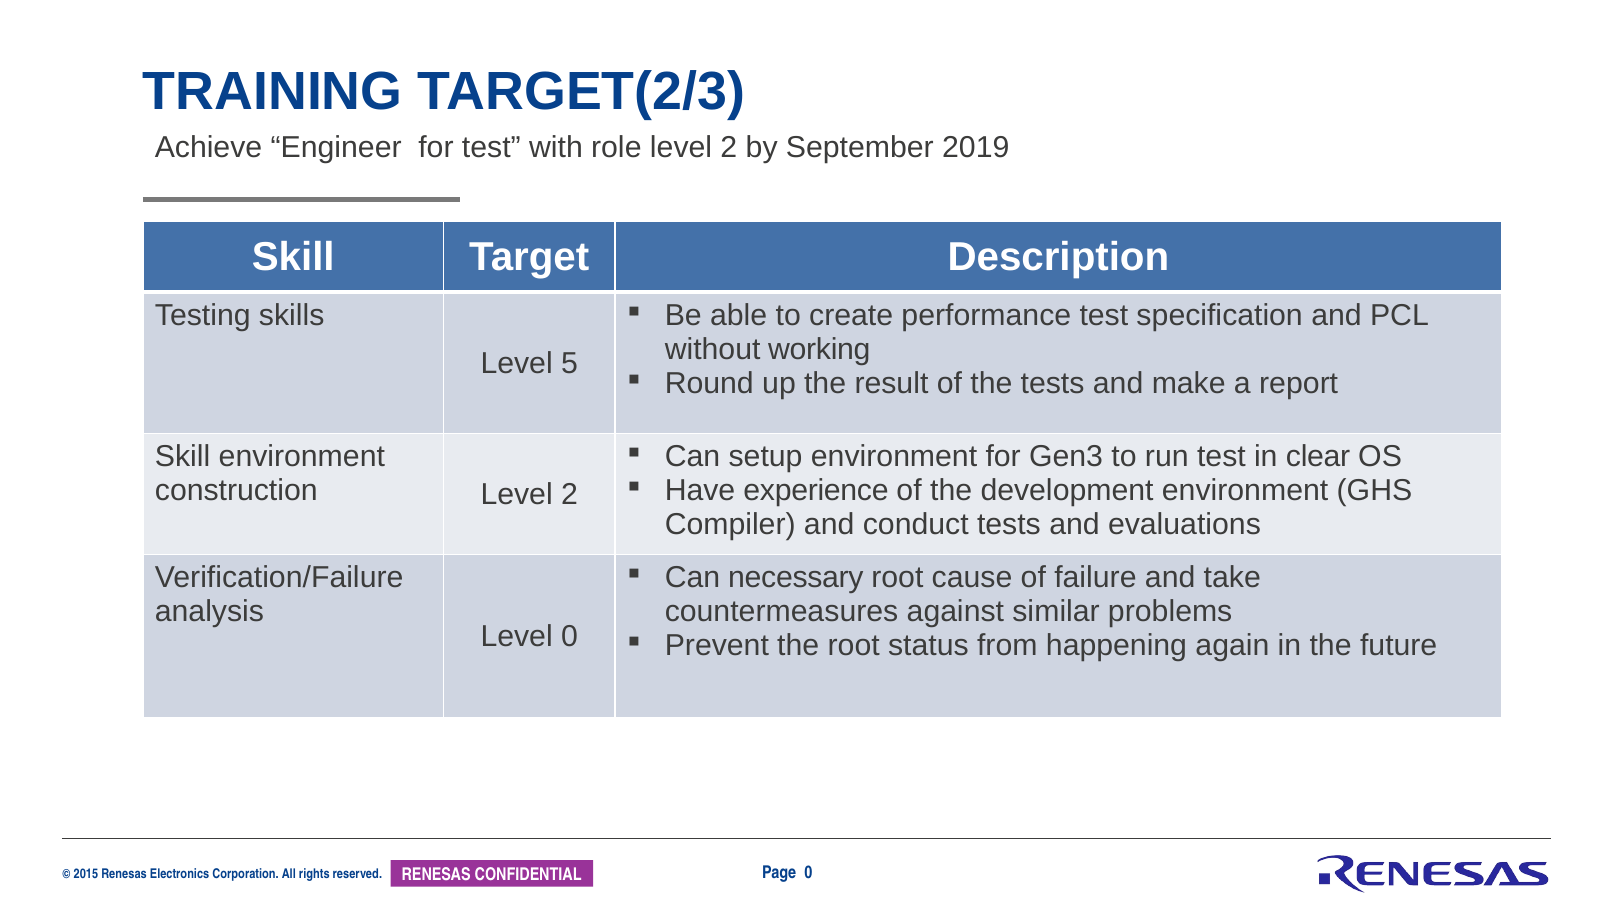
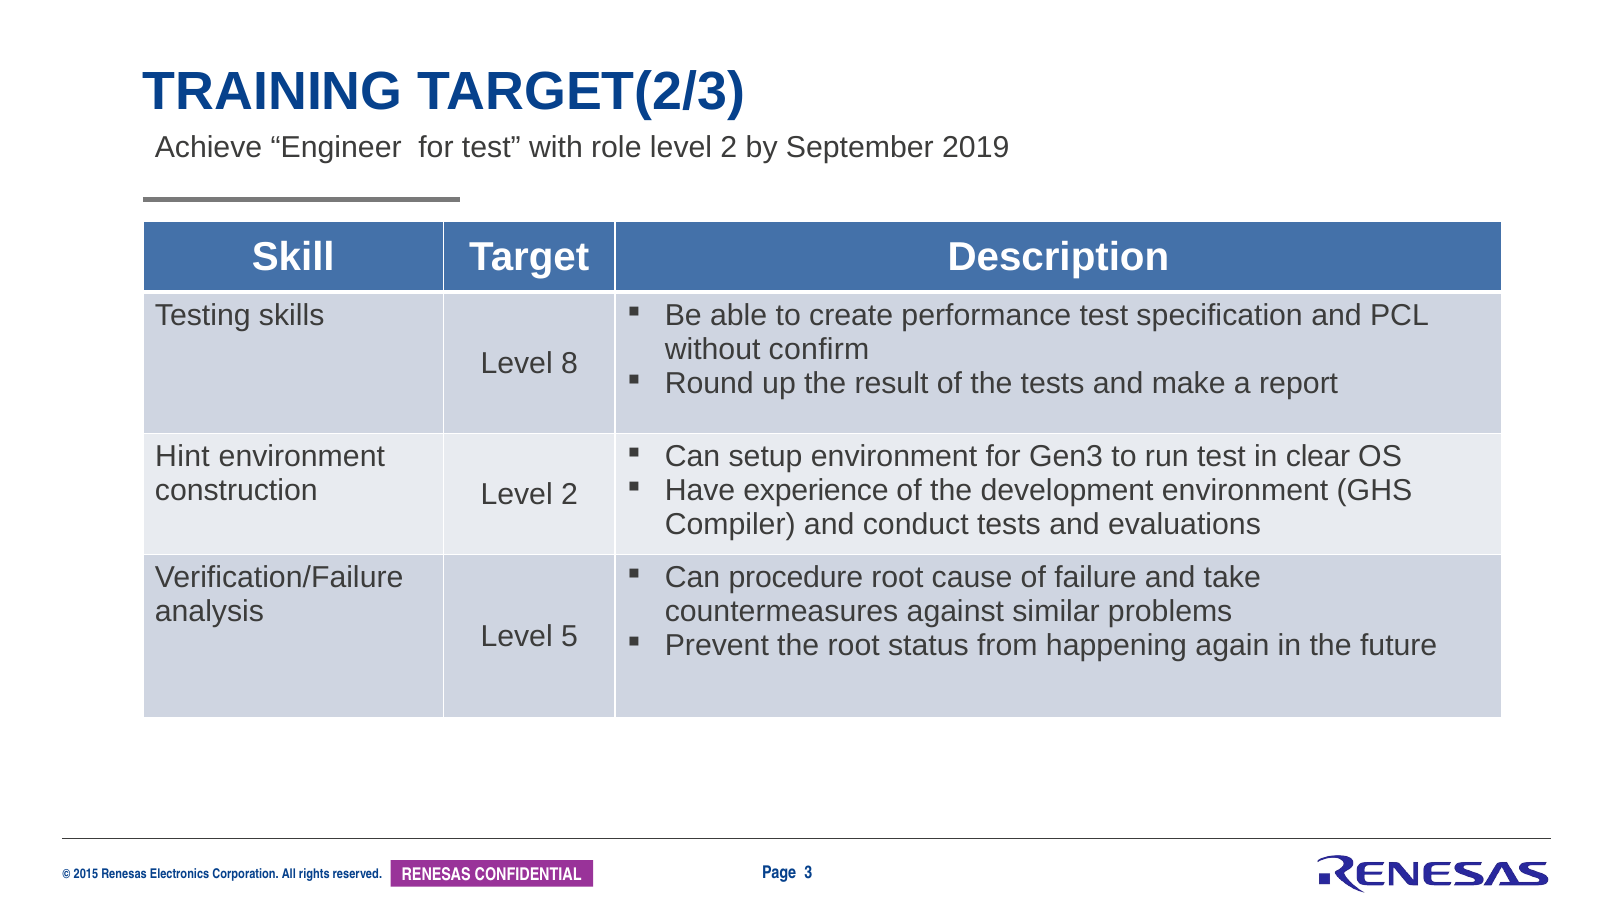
working: working -> confirm (819, 350)
5: 5 -> 8 (570, 363)
Skill: Skill -> Hint (183, 457)
necessary: necessary -> procedure (796, 578)
Level 0: 0 -> 5 (570, 637)
Page 0: 0 -> 3 (808, 873)
